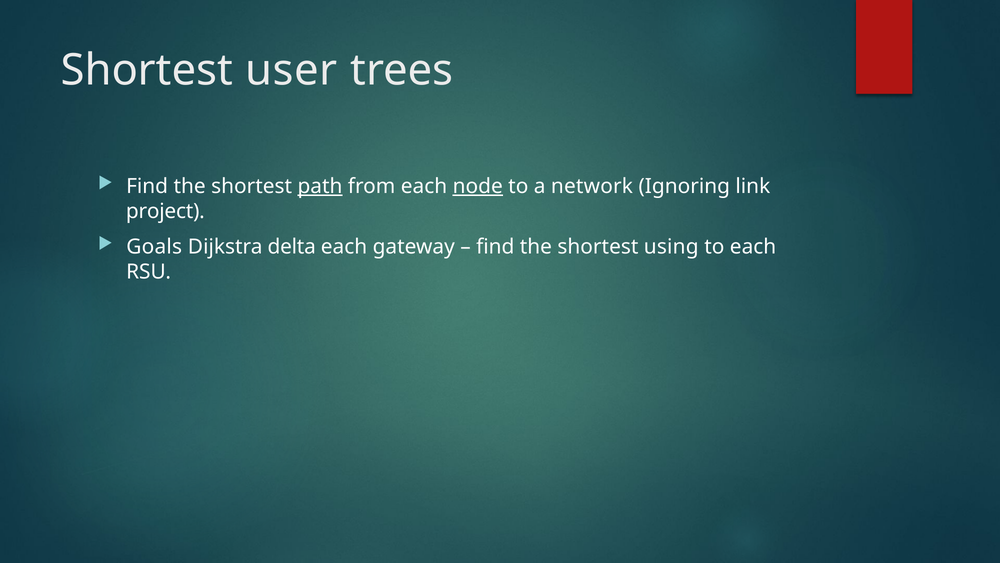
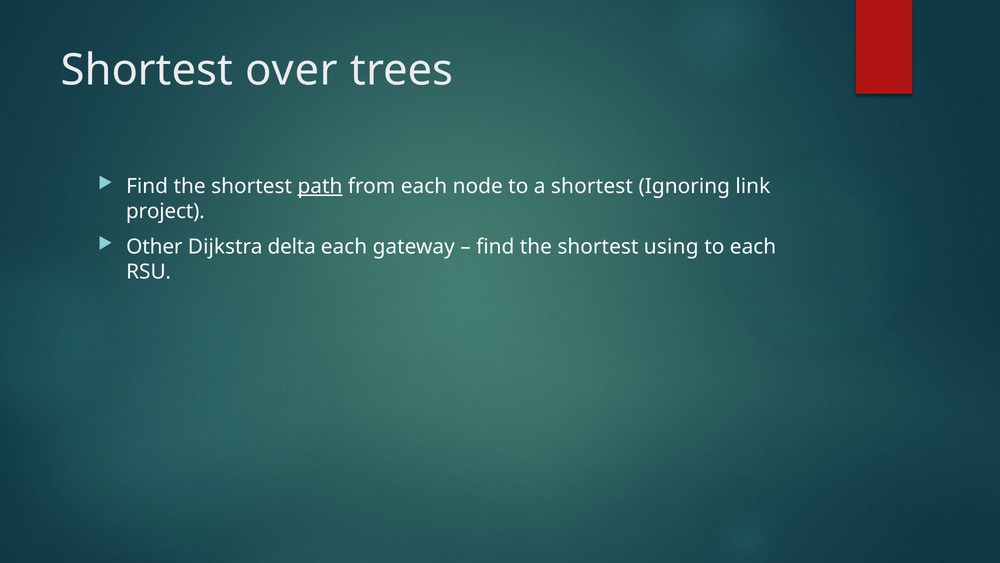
user: user -> over (291, 70)
node underline: present -> none (478, 186)
a network: network -> shortest (592, 186)
Goals: Goals -> Other (154, 247)
